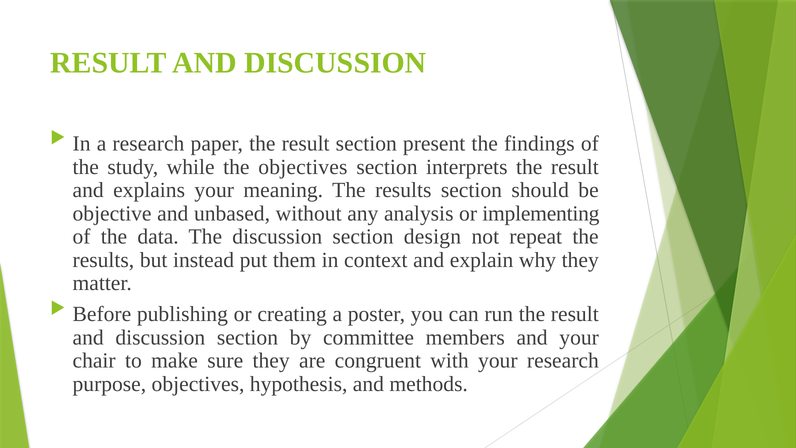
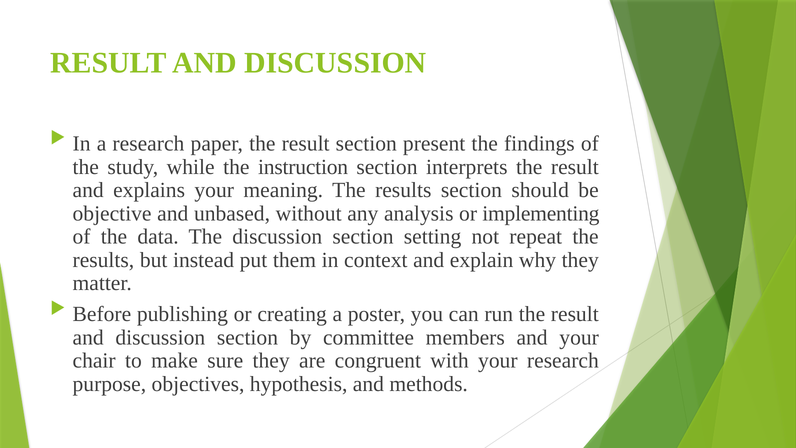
the objectives: objectives -> instruction (303, 167)
design: design -> setting (433, 237)
